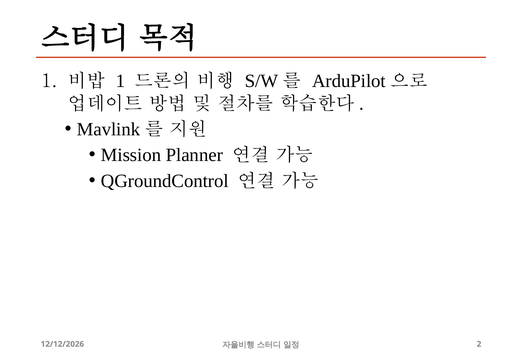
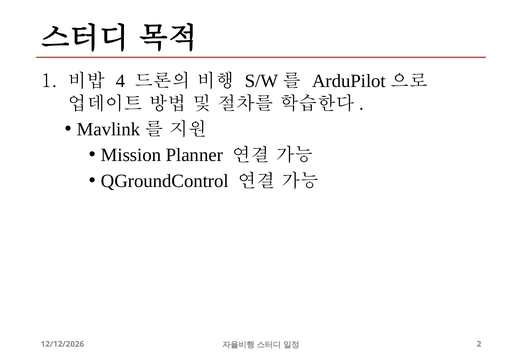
1: 1 -> 4 (121, 81)
